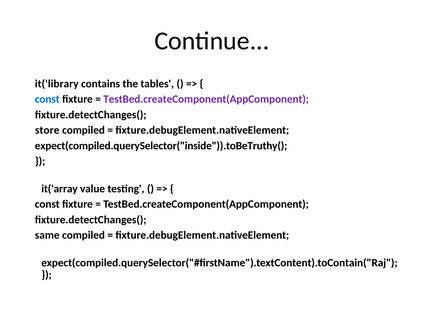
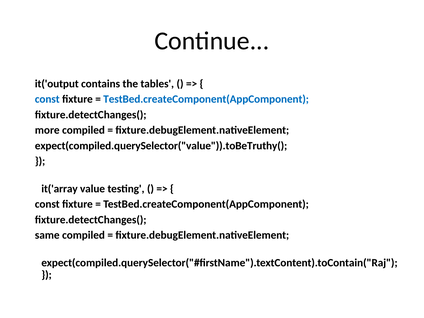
it('library: it('library -> it('output (57, 84)
TestBed.createComponent(AppComponent colour: purple -> blue (206, 99)
store: store -> more (47, 130)
expect(compiled.querySelector("inside")).toBeTruthy(: expect(compiled.querySelector("inside")).toBeTruthy( -> expect(compiled.querySelector("value")).toBeTruthy( (161, 146)
